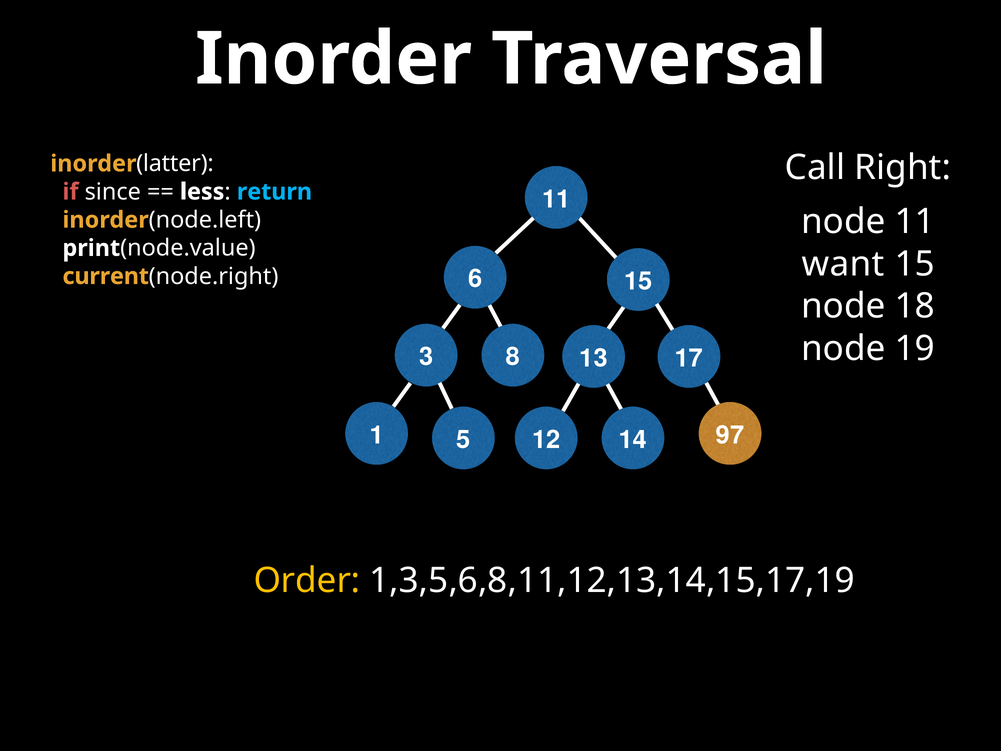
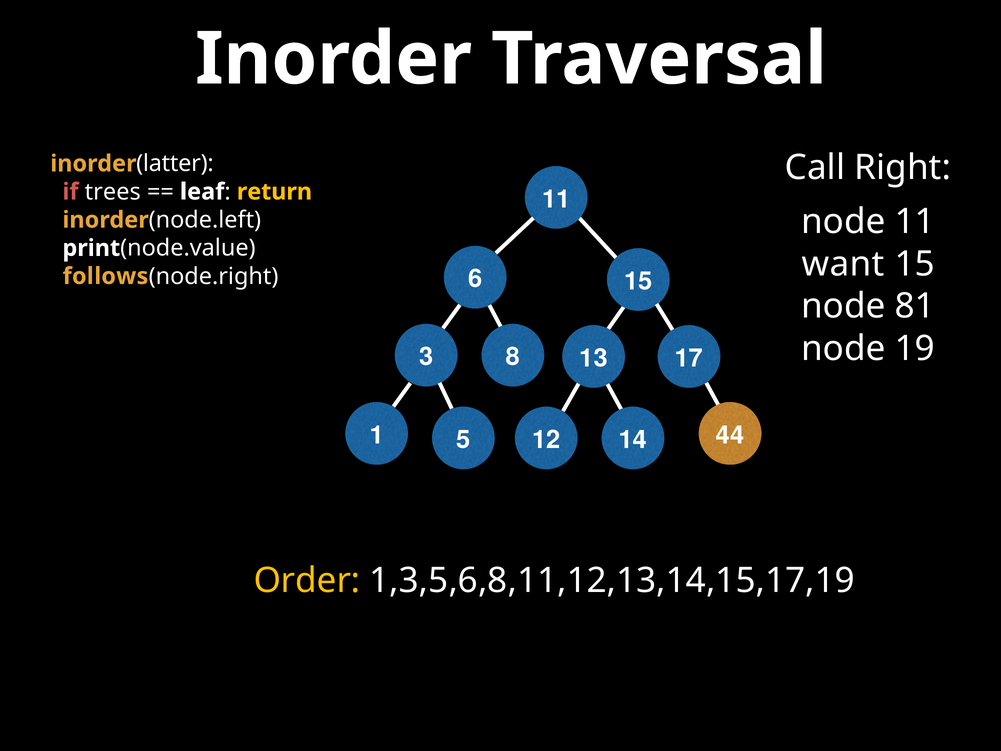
since: since -> trees (113, 192)
less: less -> leaf (202, 192)
return colour: light blue -> yellow (274, 192)
current: current -> follows (105, 276)
18: 18 -> 81 (915, 306)
97: 97 -> 44 (730, 435)
